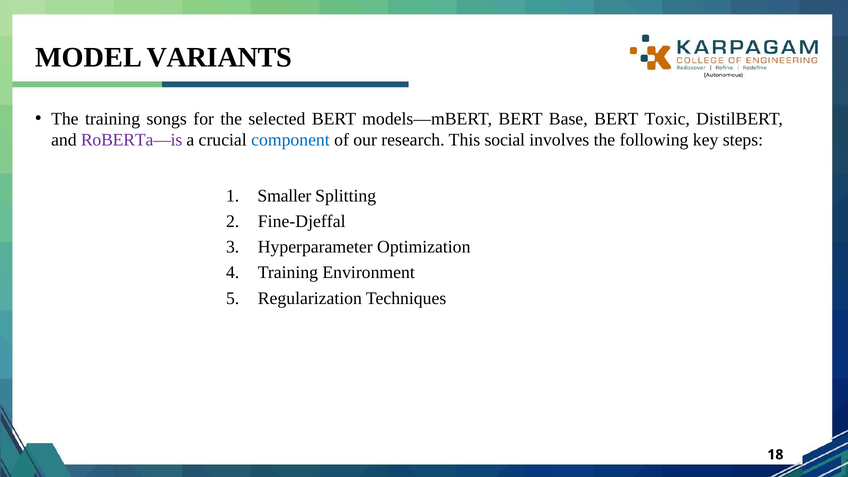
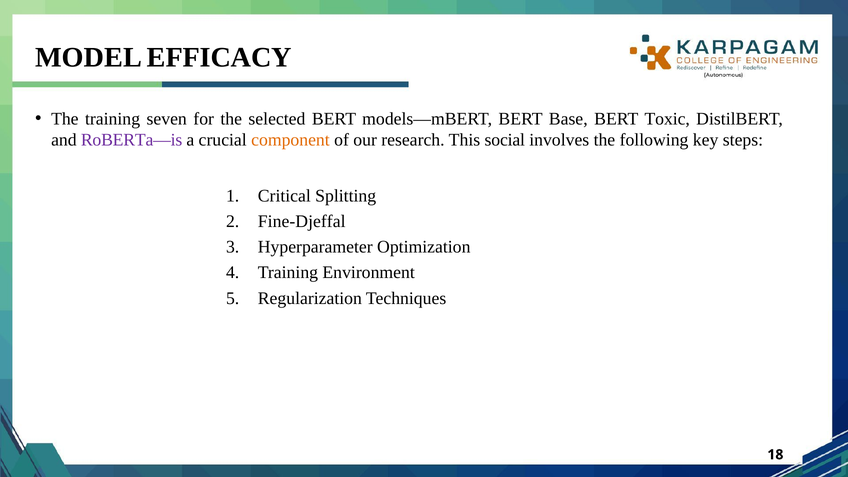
VARIANTS: VARIANTS -> EFFICACY (219, 58)
songs: songs -> seven (167, 119)
component colour: blue -> orange (290, 140)
Smaller: Smaller -> Critical (284, 196)
